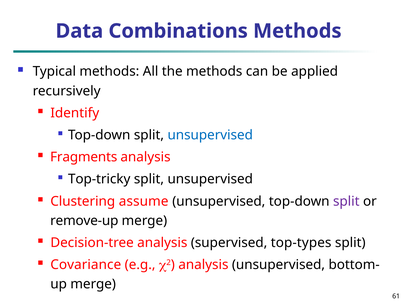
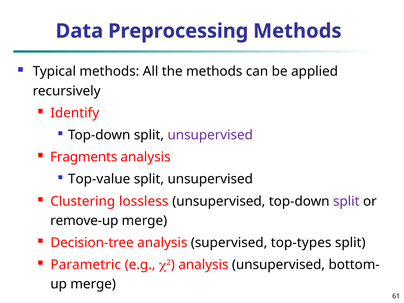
Combinations: Combinations -> Preprocessing (178, 31)
unsupervised colour: blue -> purple (210, 135)
Top-tricky: Top-tricky -> Top-value (99, 179)
assume: assume -> lossless (144, 201)
Covariance: Covariance -> Parametric (86, 265)
